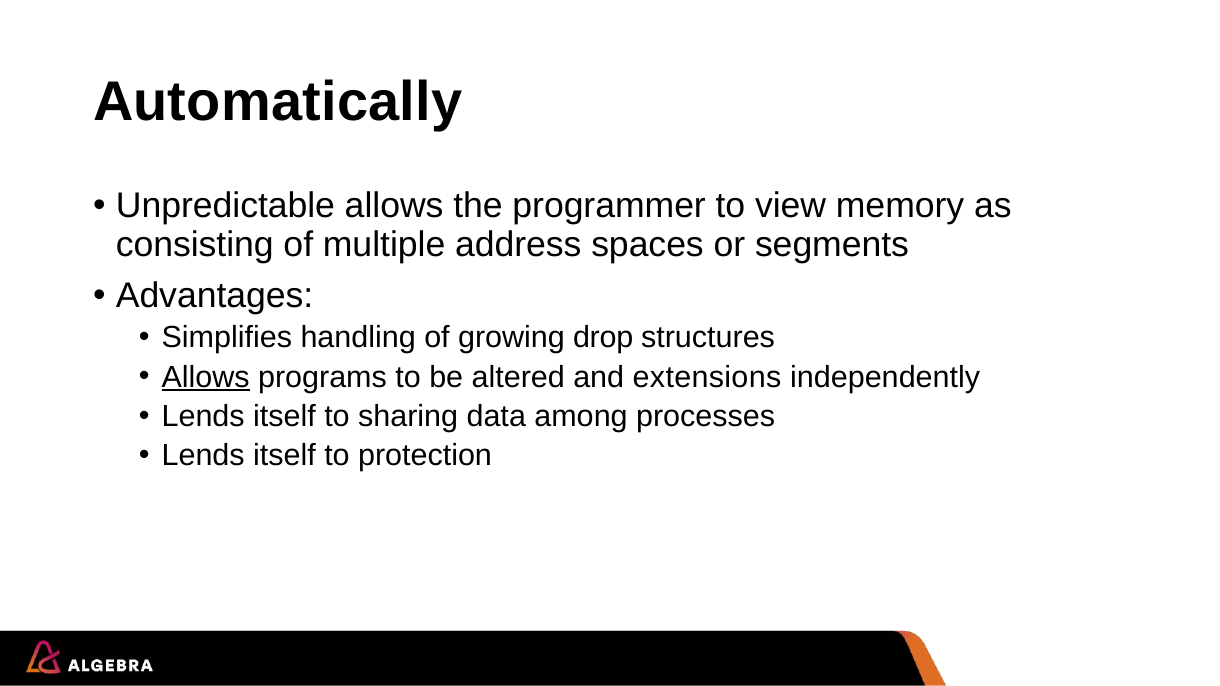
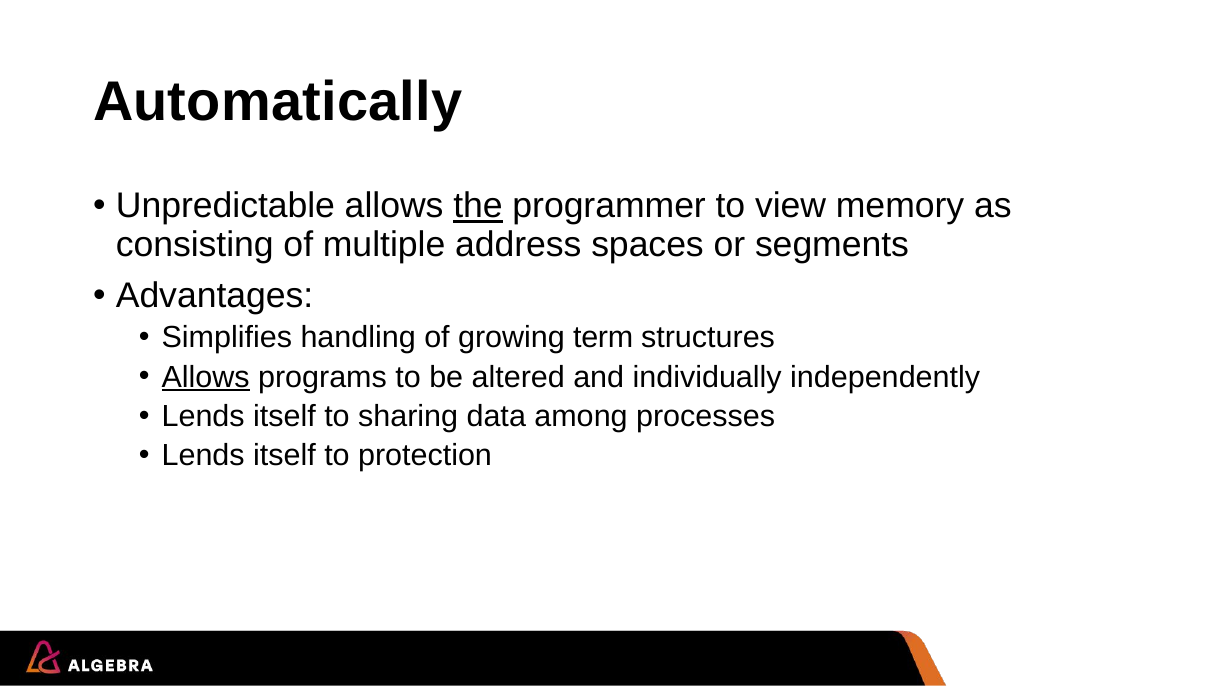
the underline: none -> present (478, 206)
drop: drop -> term (603, 338)
extensions: extensions -> individually (707, 377)
